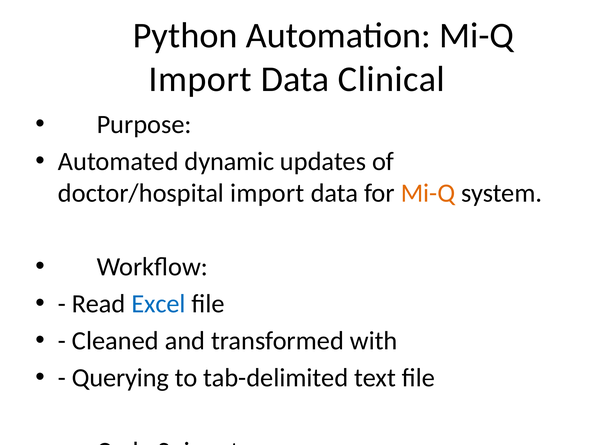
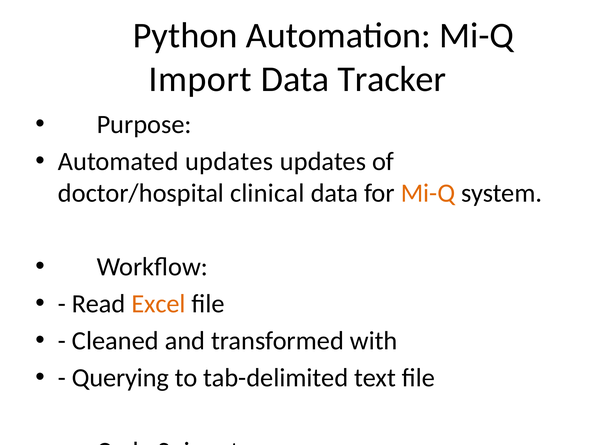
Clinical: Clinical -> Tracker (392, 79)
Automated dynamic: dynamic -> updates (229, 162)
doctor/hospital import: import -> clinical (267, 193)
Excel colour: blue -> orange (159, 304)
